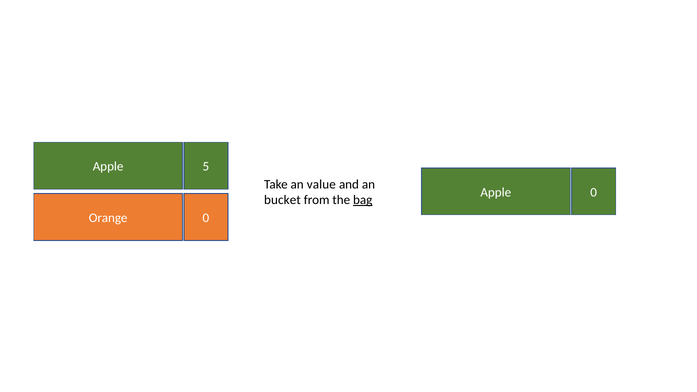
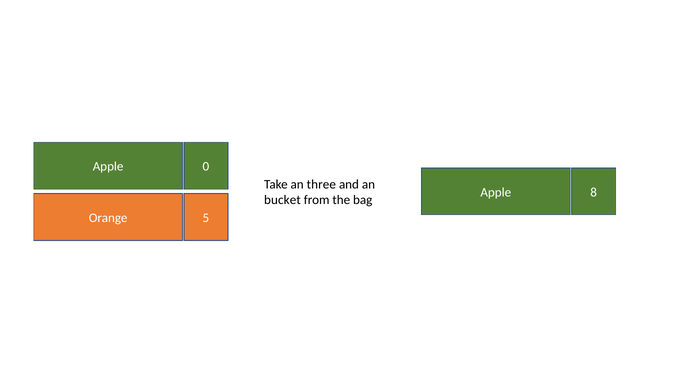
5: 5 -> 0 (206, 167)
value: value -> three (321, 184)
Apple 0: 0 -> 8 (594, 192)
bag underline: present -> none (363, 200)
Orange 0: 0 -> 5 (206, 218)
